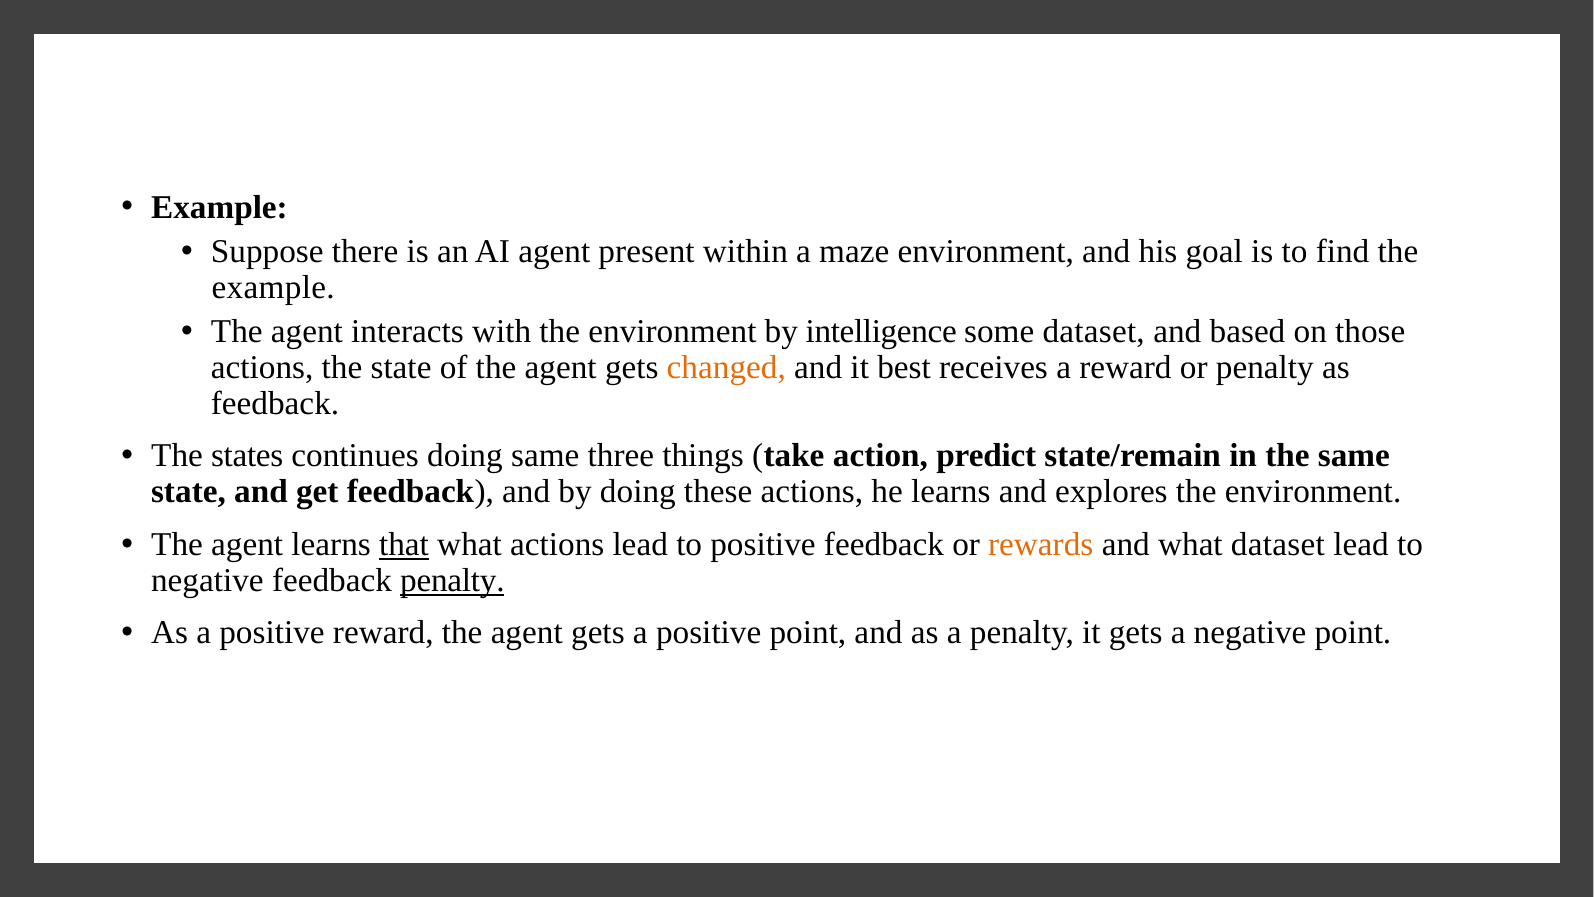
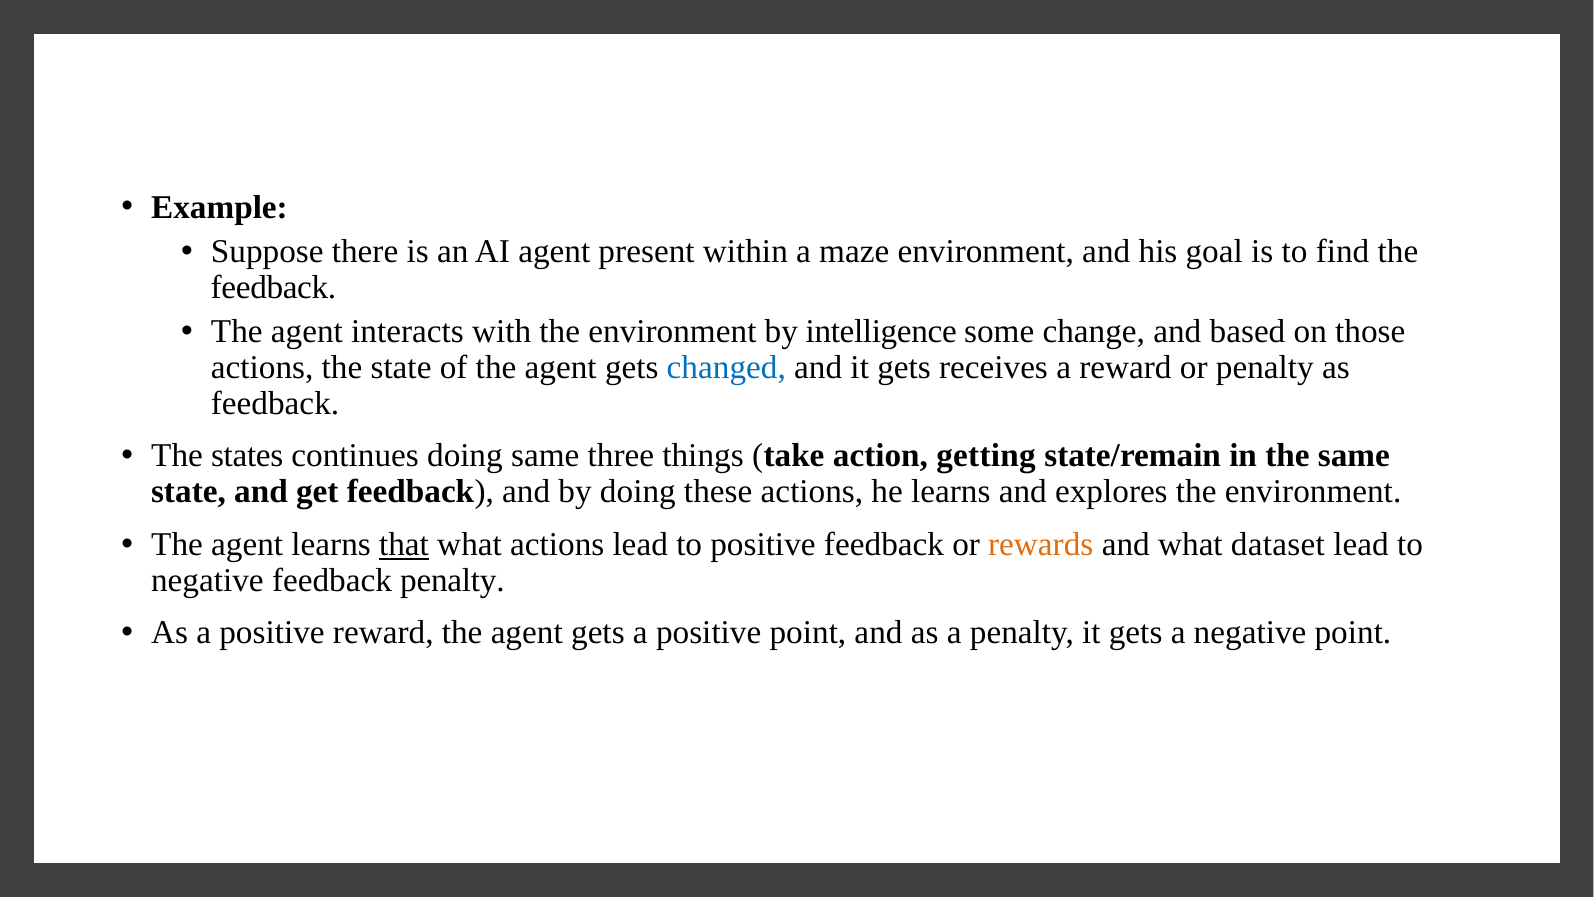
example: example -> feedback (273, 287)
some dataset: dataset -> change (1094, 331)
changed colour: orange -> blue (726, 367)
and it best: best -> gets (904, 367)
predict: predict -> getting (986, 456)
penalty underline: present -> none (452, 580)
